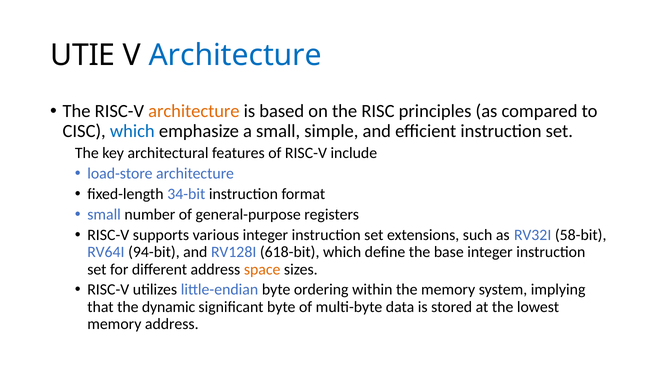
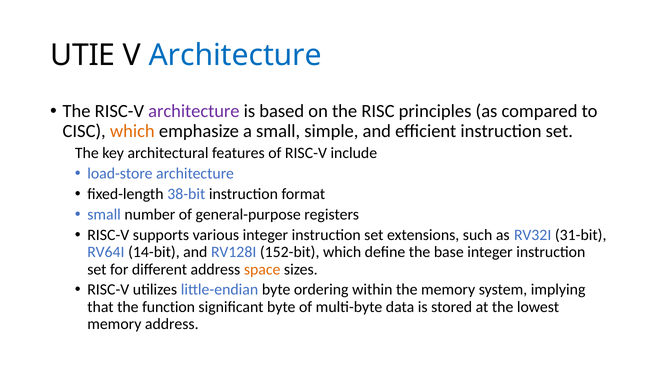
architecture colour: orange -> purple (194, 111)
which colour: blue -> orange (132, 131)
34-bit: 34-bit -> 38-bit (186, 194)
58-bit: 58-bit -> 31-bit (581, 235)
94-bit: 94-bit -> 14-bit (154, 252)
618-bit: 618-bit -> 152-bit (290, 252)
dynamic: dynamic -> function (169, 307)
